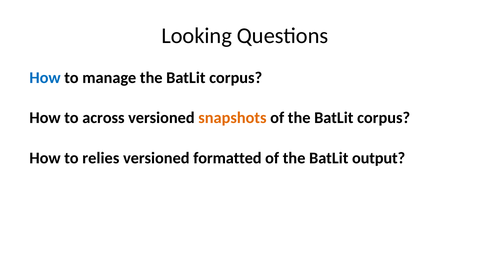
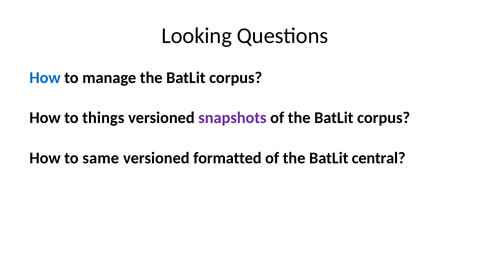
across: across -> things (103, 118)
snapshots colour: orange -> purple (232, 118)
relies: relies -> same (101, 158)
output: output -> central (379, 158)
